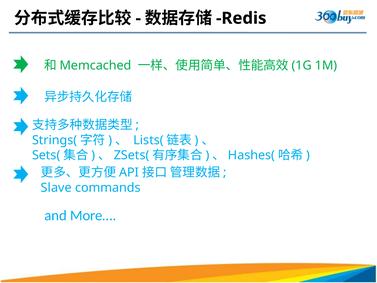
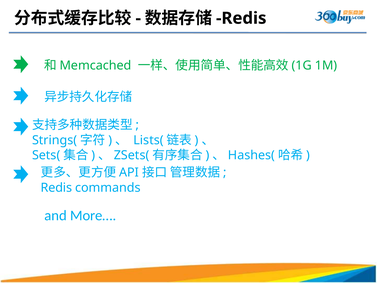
Slave: Slave -> Redis (56, 187)
